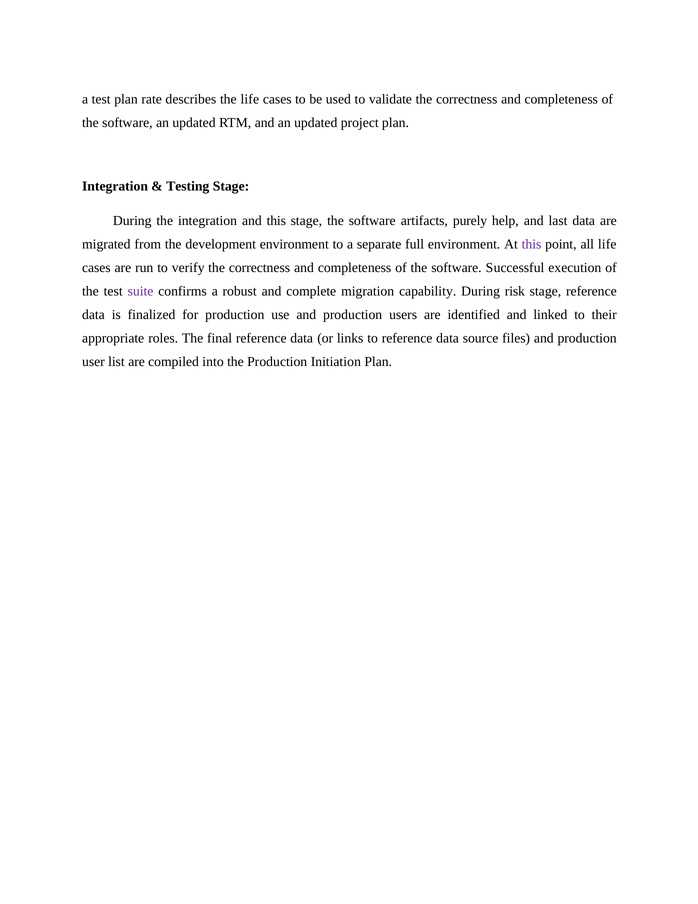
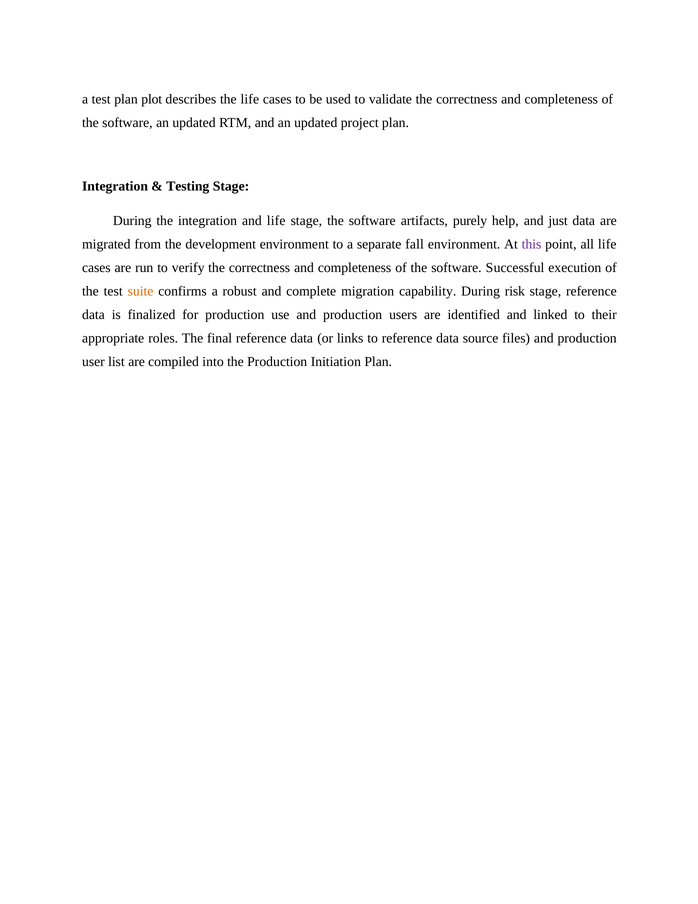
rate: rate -> plot (152, 99)
and this: this -> life (276, 221)
last: last -> just (558, 221)
full: full -> fall (415, 244)
suite colour: purple -> orange (141, 291)
